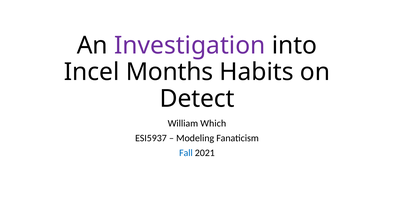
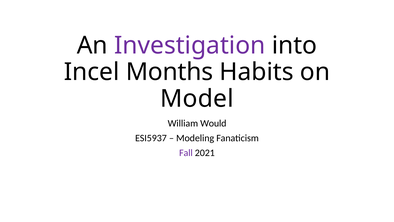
Detect: Detect -> Model (197, 98)
Which: Which -> Would (213, 123)
Fall colour: blue -> purple (186, 153)
